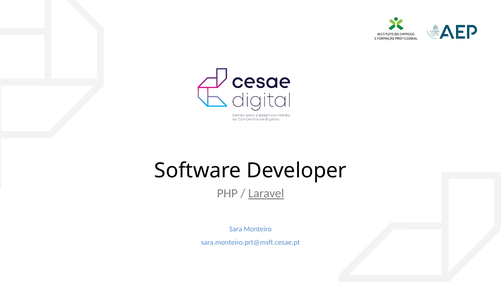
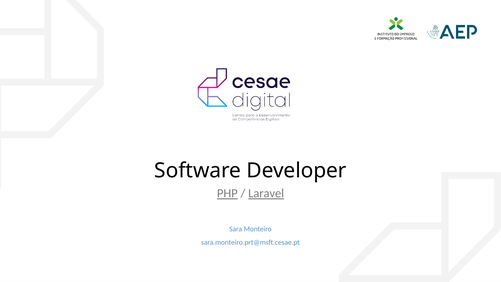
PHP underline: none -> present (227, 193)
